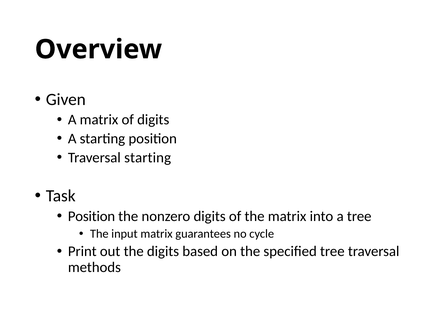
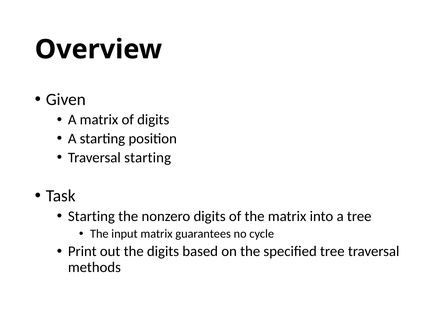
Position: Position -> Starting (91, 216)
